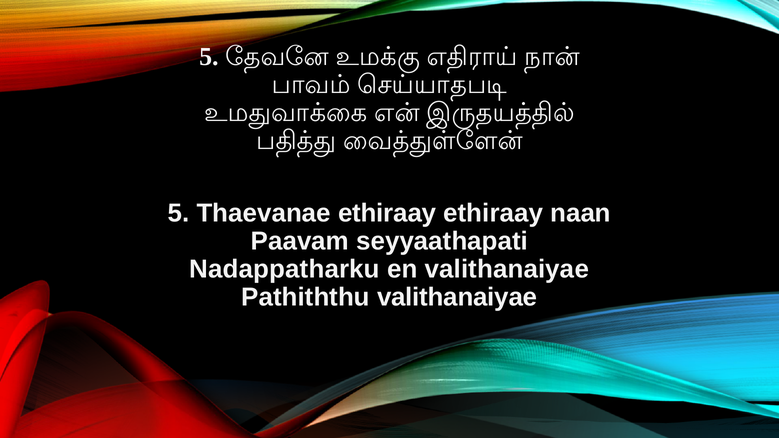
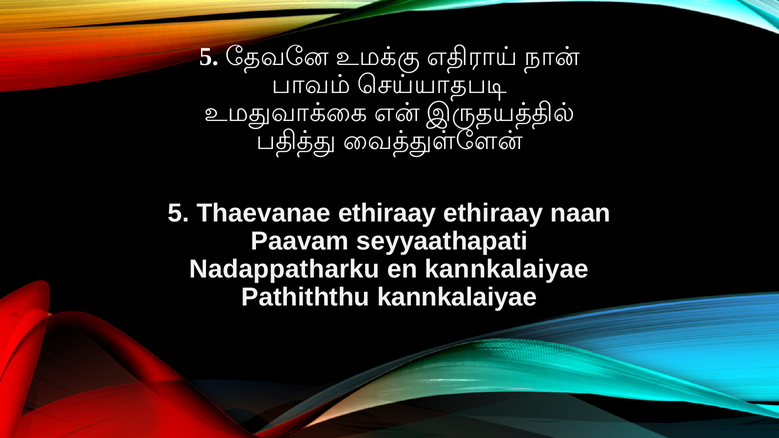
en valithanaiyae: valithanaiyae -> kannkalaiyae (507, 269)
Pathiththu valithanaiyae: valithanaiyae -> kannkalaiyae (457, 297)
